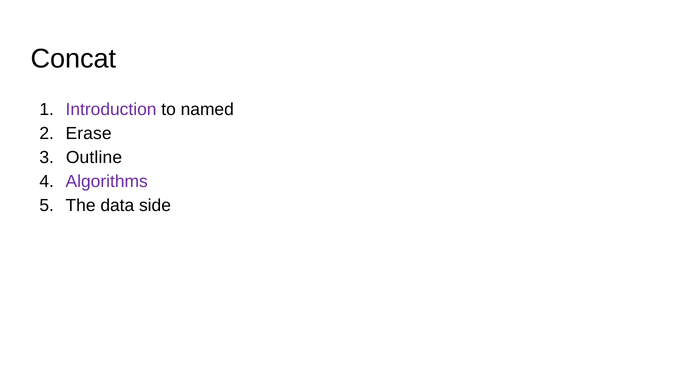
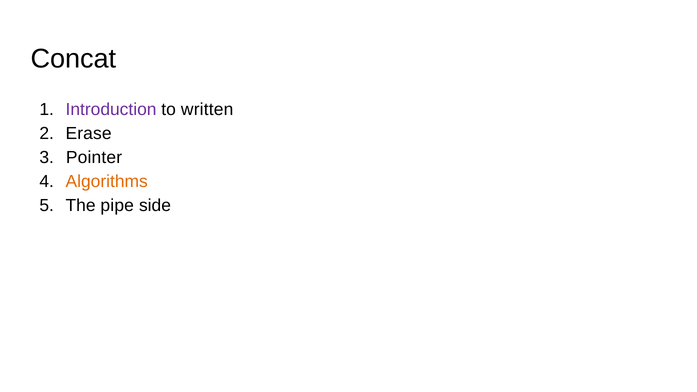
named: named -> written (207, 110)
Outline: Outline -> Pointer (94, 158)
Algorithms colour: purple -> orange (107, 182)
data: data -> pipe (117, 206)
